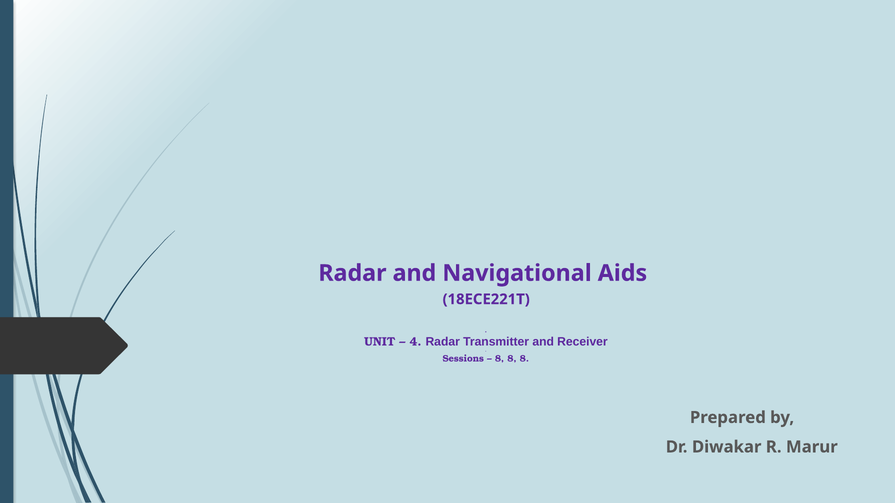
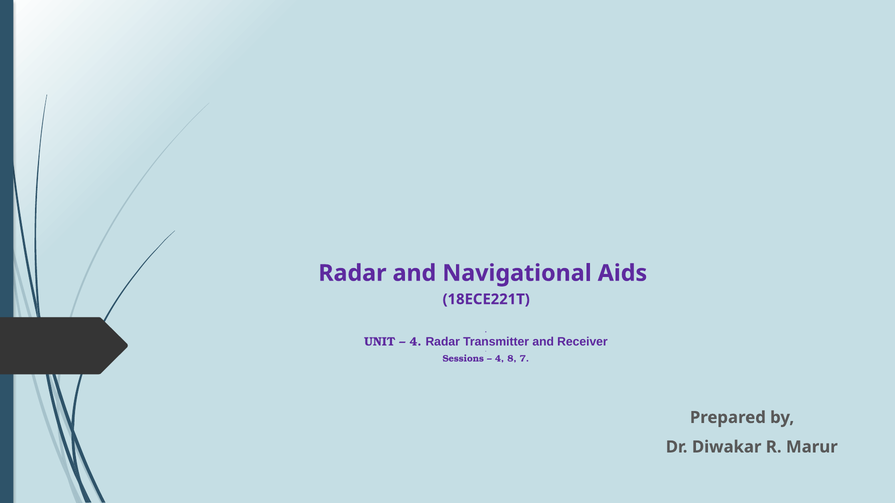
8: 8 -> 4 (500, 359)
8: 8 -> 7 (524, 359)
